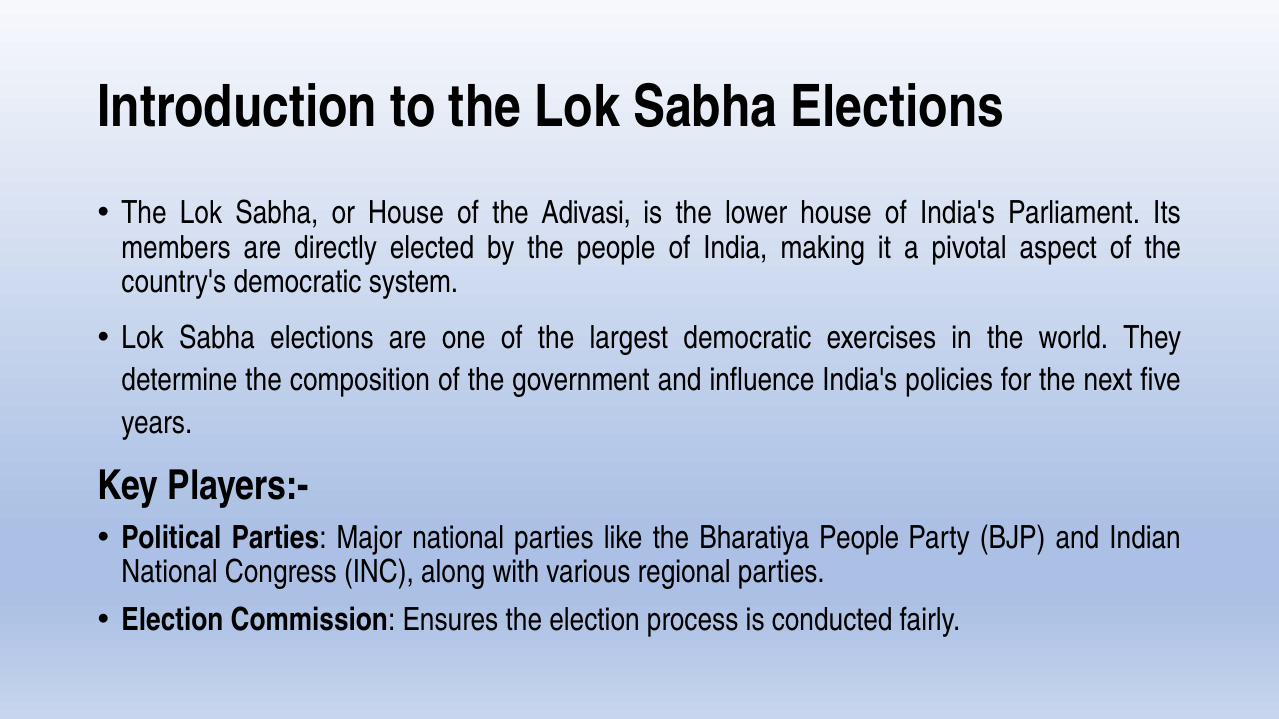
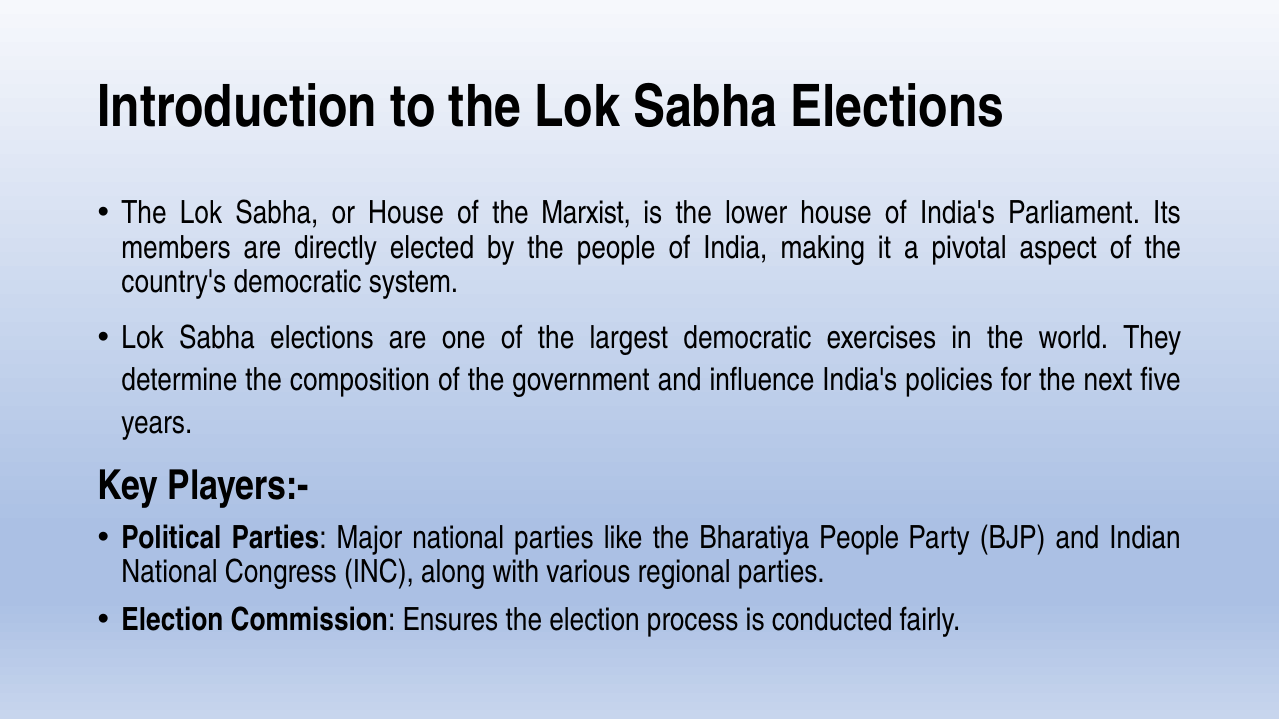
Adivasi: Adivasi -> Marxist (586, 213)
